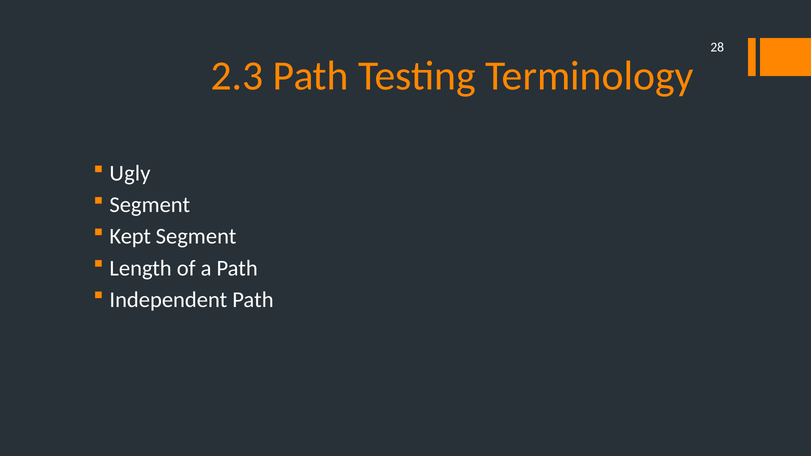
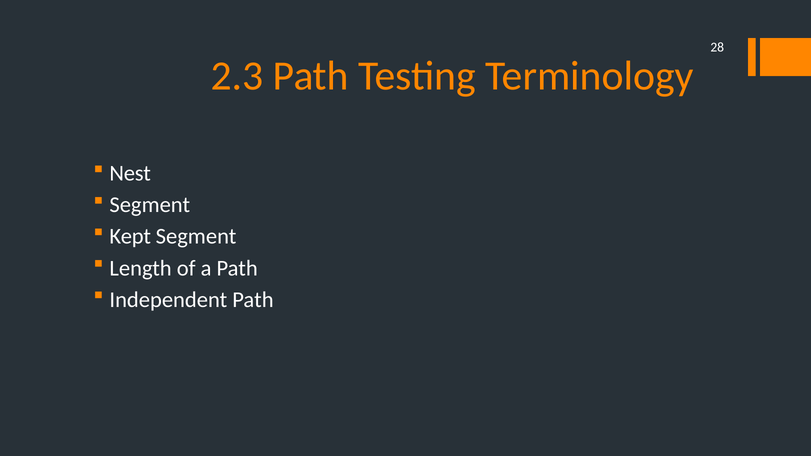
Ugly: Ugly -> Nest (130, 174)
